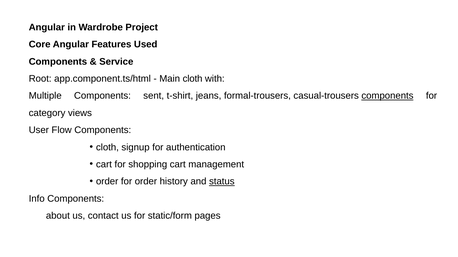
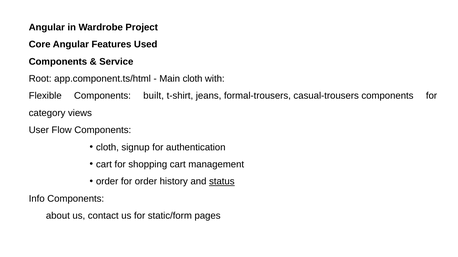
Multiple: Multiple -> Flexible (45, 96)
sent: sent -> built (154, 96)
components underline: present -> none (387, 96)
